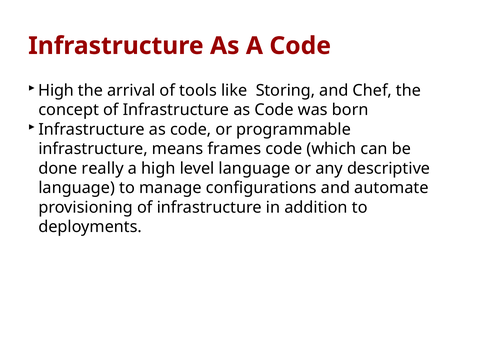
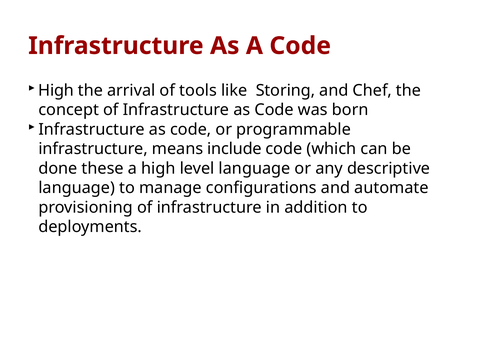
frames: frames -> include (234, 149)
really: really -> these (103, 169)
